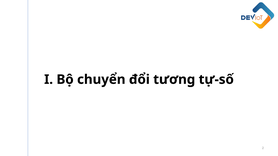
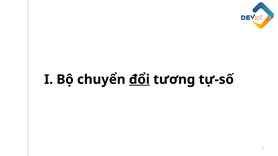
đổi underline: none -> present (139, 80)
